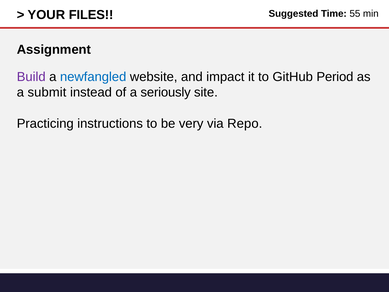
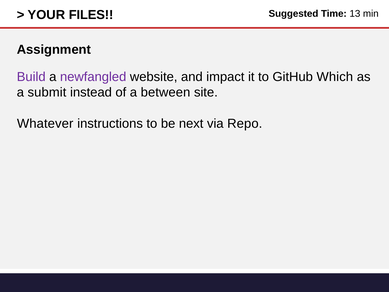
55: 55 -> 13 (355, 14)
newfangled colour: blue -> purple (93, 77)
Period: Period -> Which (335, 77)
seriously: seriously -> between (166, 92)
Practicing: Practicing -> Whatever (45, 123)
very: very -> next (191, 123)
